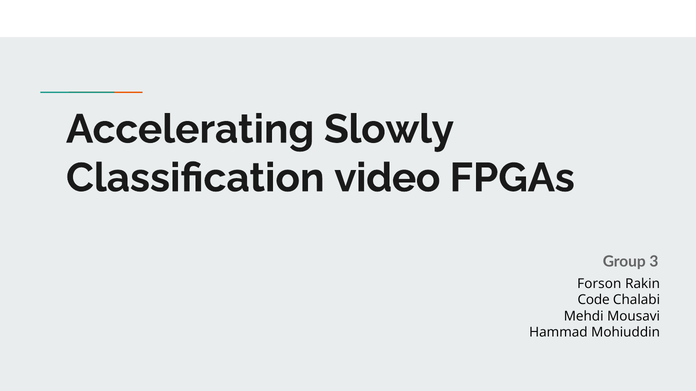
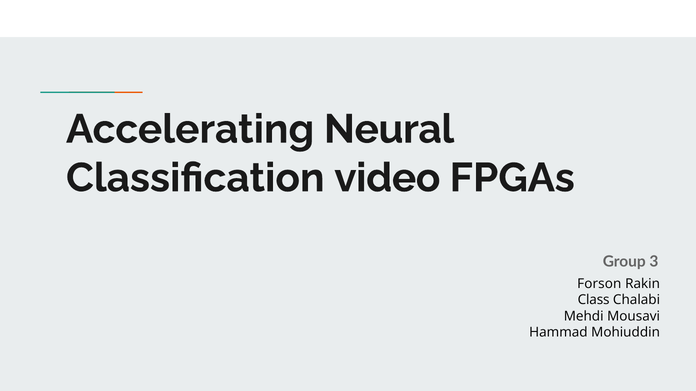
Slowly: Slowly -> Neural (389, 129)
Code: Code -> Class (594, 300)
